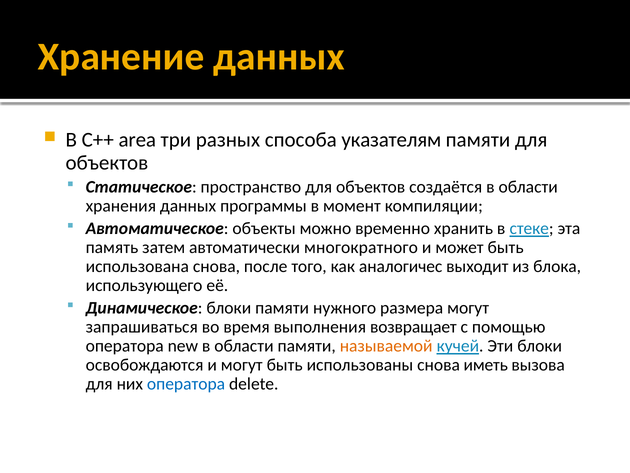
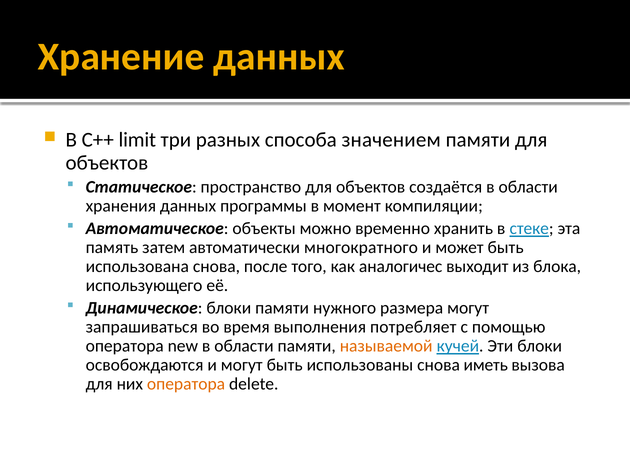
area: area -> limit (137, 140)
указателям: указателям -> значением (391, 140)
возвращает: возвращает -> потребляет (413, 326)
оператора colour: blue -> orange (186, 384)
